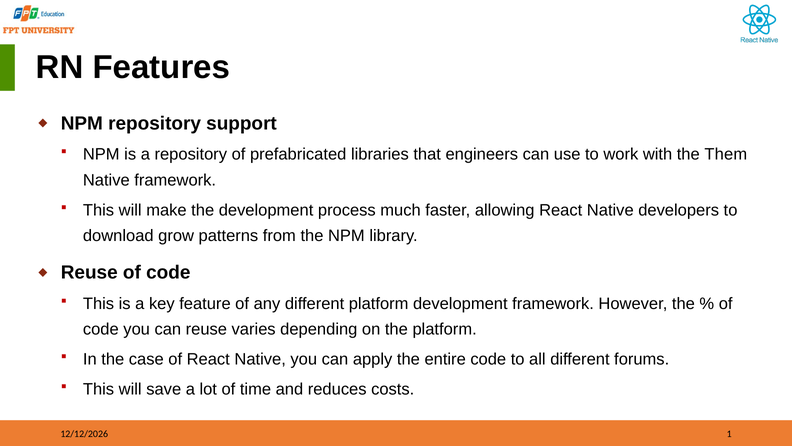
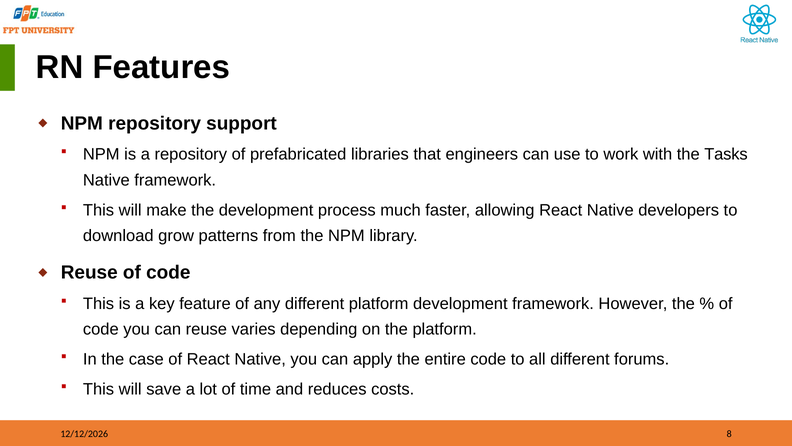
Them: Them -> Tasks (726, 154)
1: 1 -> 8 (729, 434)
